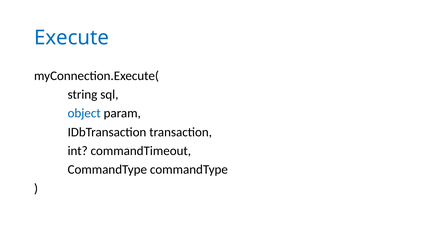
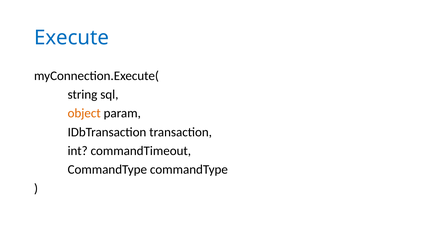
object colour: blue -> orange (84, 113)
